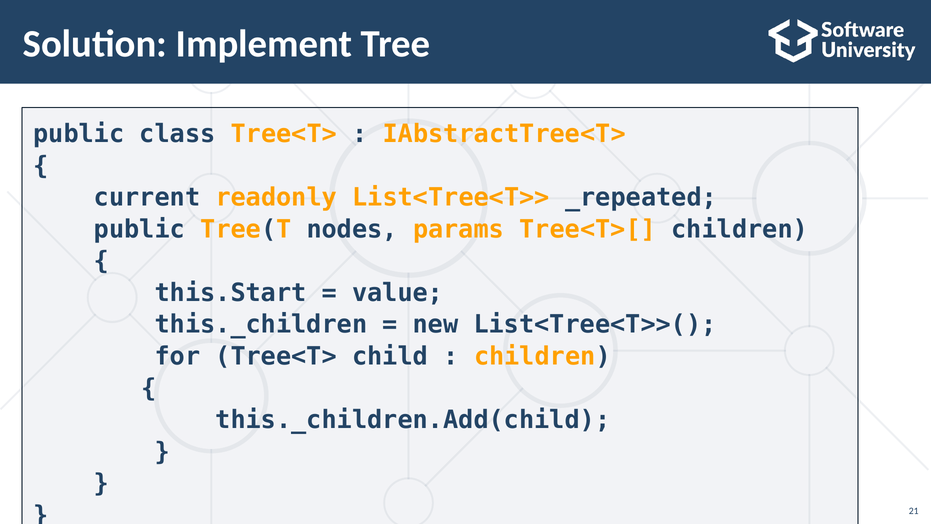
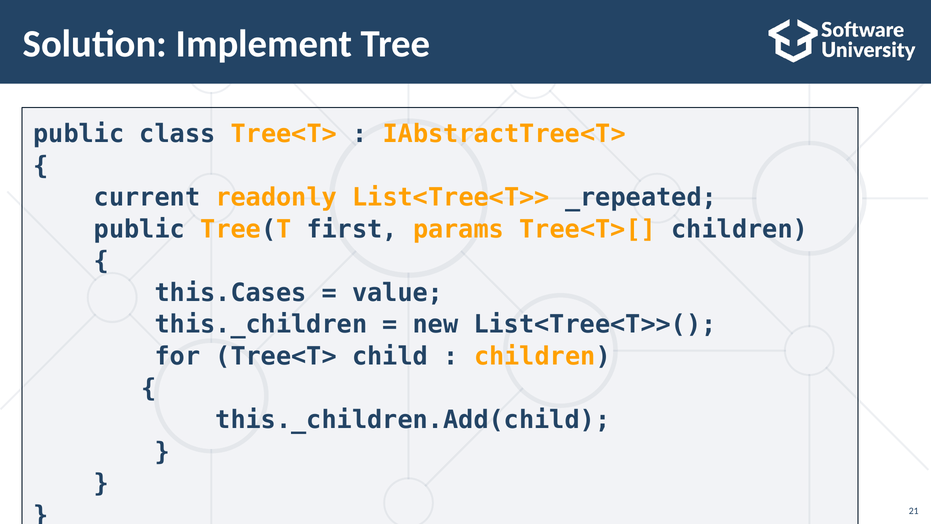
nodes: nodes -> first (352, 229)
this.Start: this.Start -> this.Cases (231, 293)
